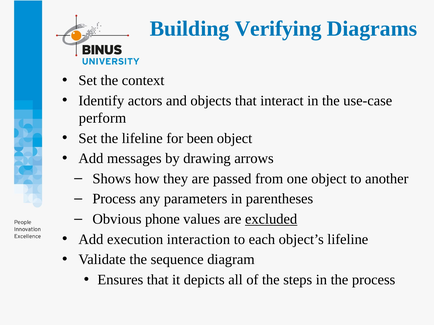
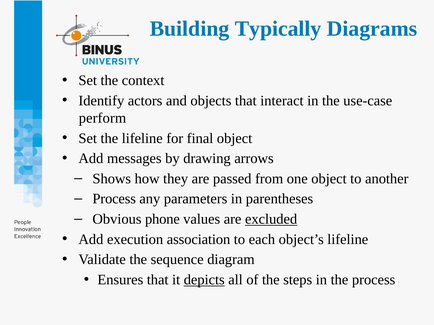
Verifying: Verifying -> Typically (278, 29)
been: been -> final (200, 138)
interaction: interaction -> association (199, 240)
depicts underline: none -> present (204, 280)
